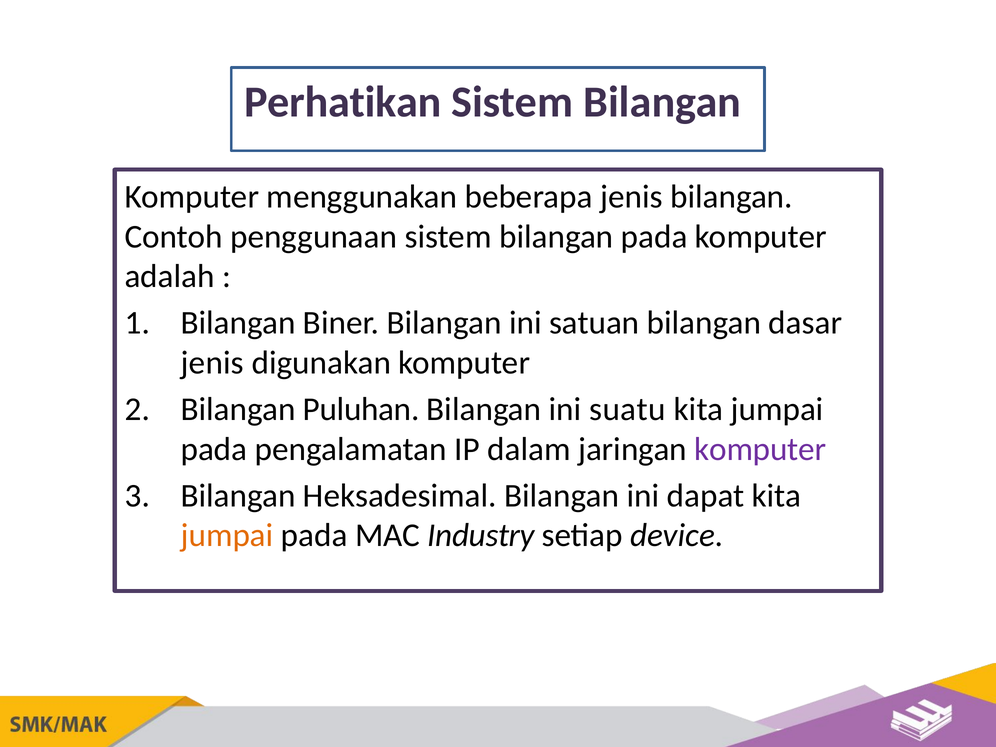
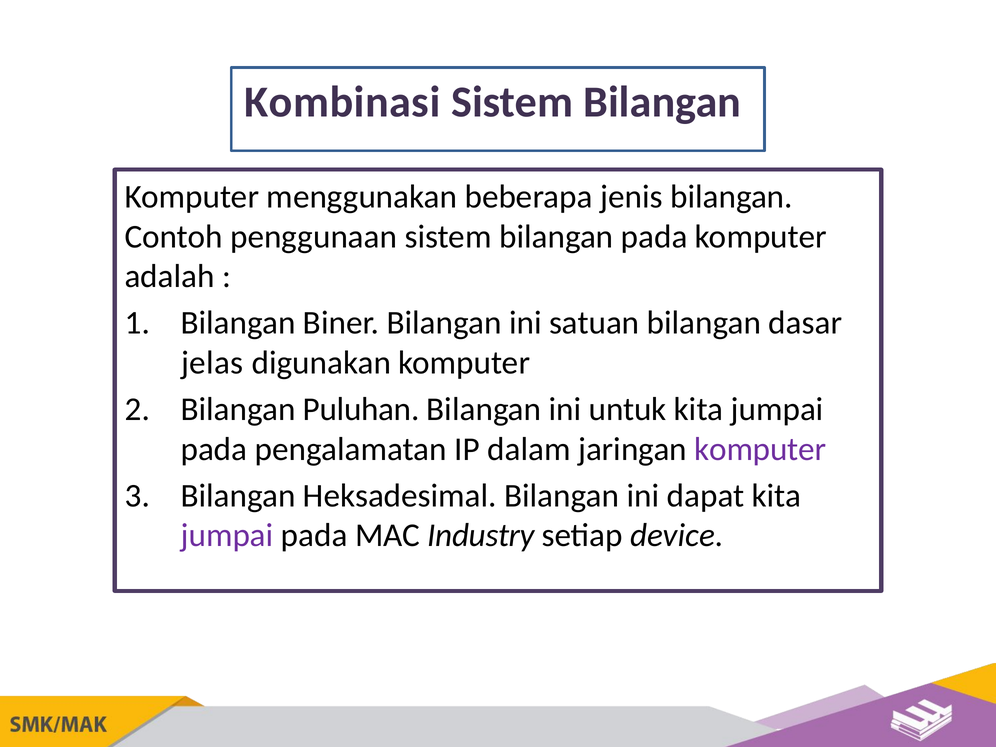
Perhatikan: Perhatikan -> Kombinasi (342, 102)
jenis: jenis -> jelas (212, 363)
suatu: suatu -> untuk (628, 409)
jumpai colour: orange -> purple (227, 535)
